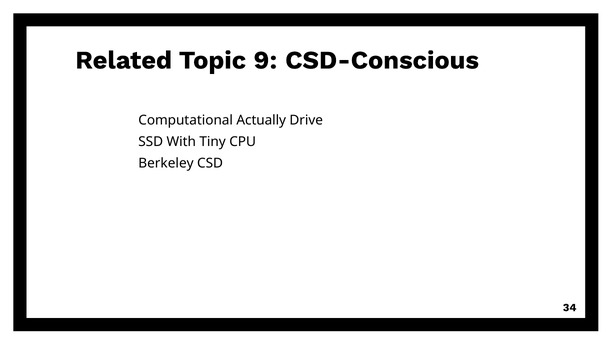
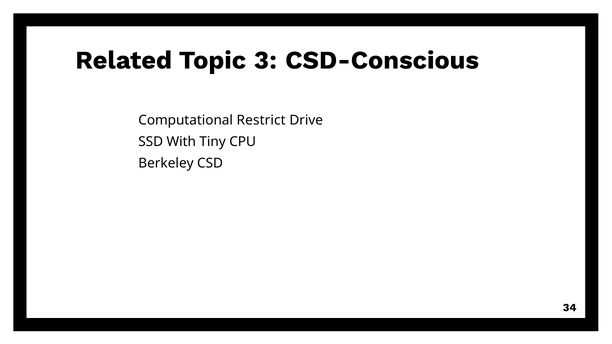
9: 9 -> 3 (265, 60)
Actually: Actually -> Restrict (261, 120)
